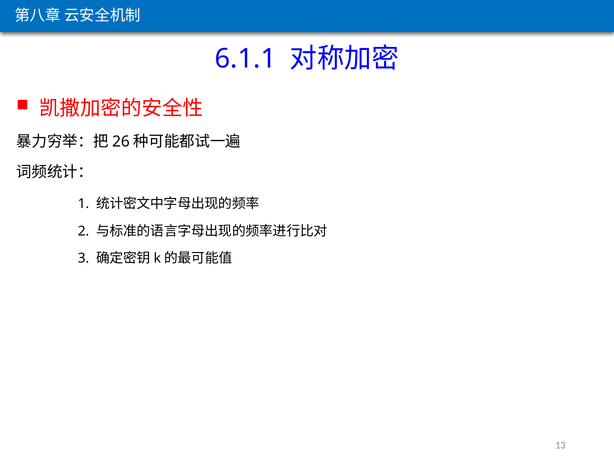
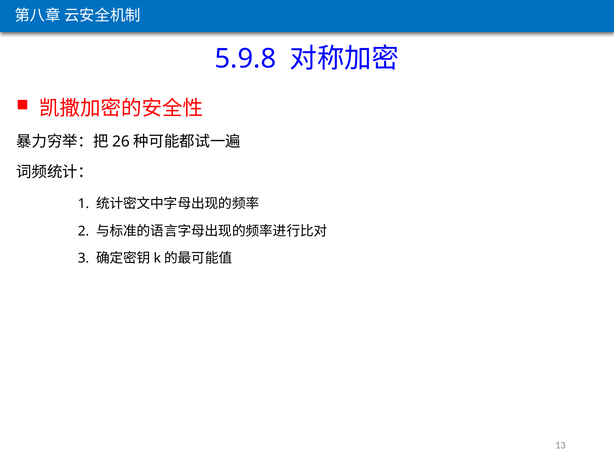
6.1.1: 6.1.1 -> 5.9.8 (245, 59)
